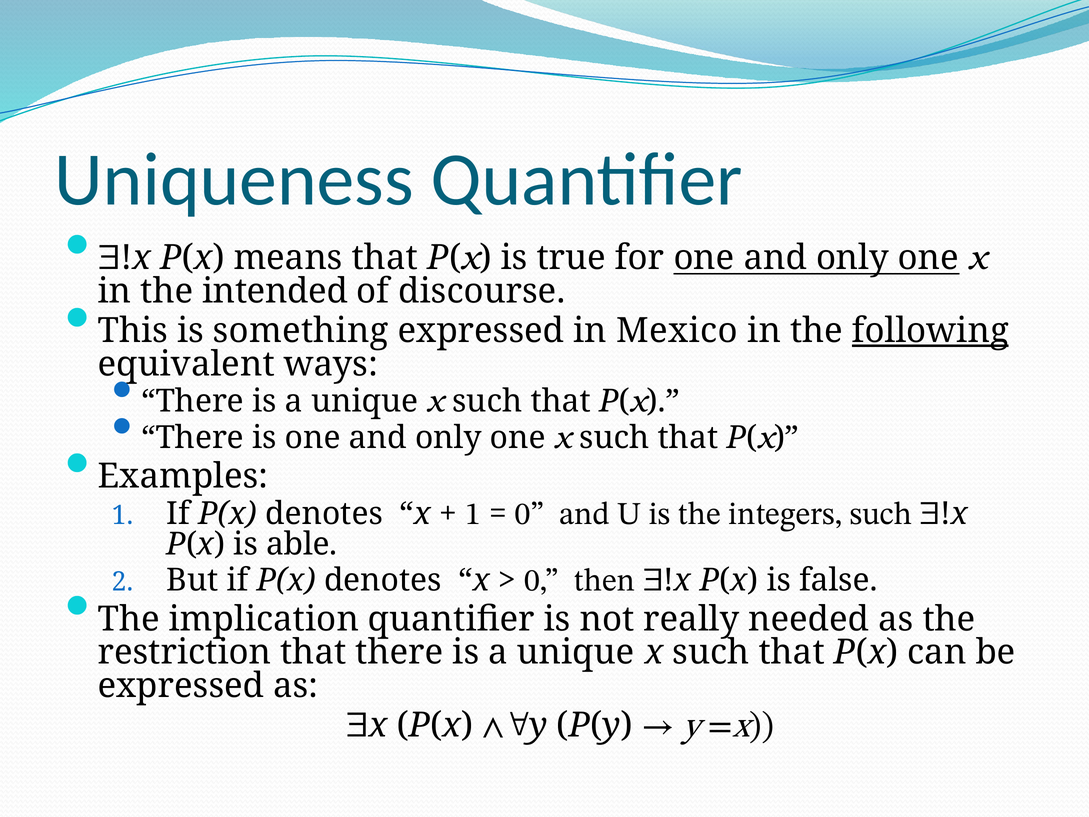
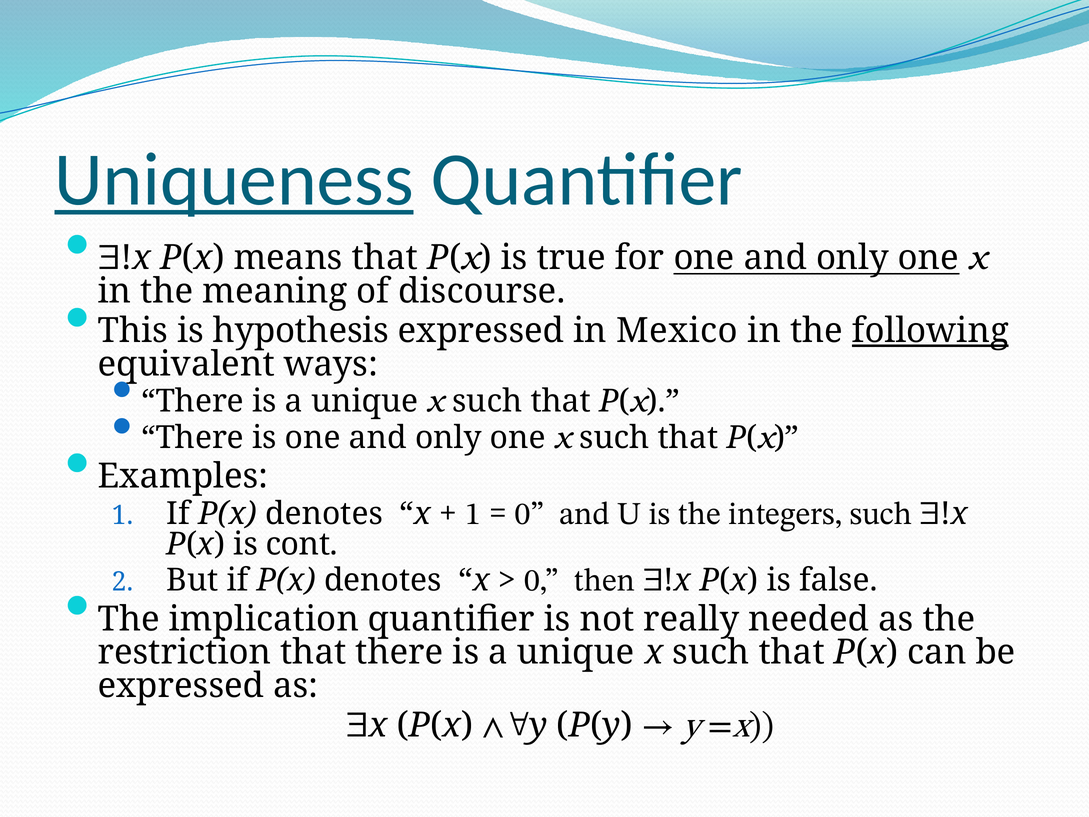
Uniqueness underline: none -> present (234, 180)
intended: intended -> meaning (275, 291)
something: something -> hypothesis (301, 331)
able: able -> cont (302, 544)
